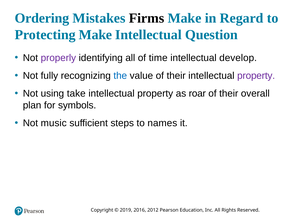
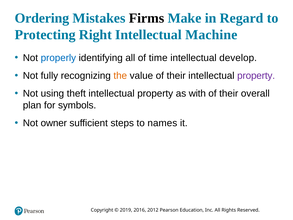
Protecting Make: Make -> Right (95, 35)
Question: Question -> Machine (211, 35)
properly colour: purple -> blue (58, 58)
the colour: blue -> orange (120, 76)
take: take -> theft (76, 93)
roar: roar -> with (197, 93)
music: music -> owner (54, 123)
